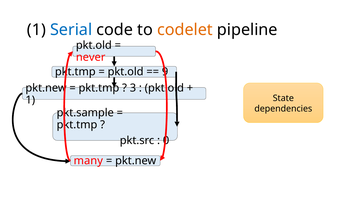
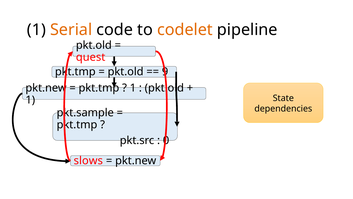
Serial colour: blue -> orange (71, 30)
never: never -> quest (91, 57)
3: 3 -> 1 (133, 88)
many: many -> slows (88, 160)
